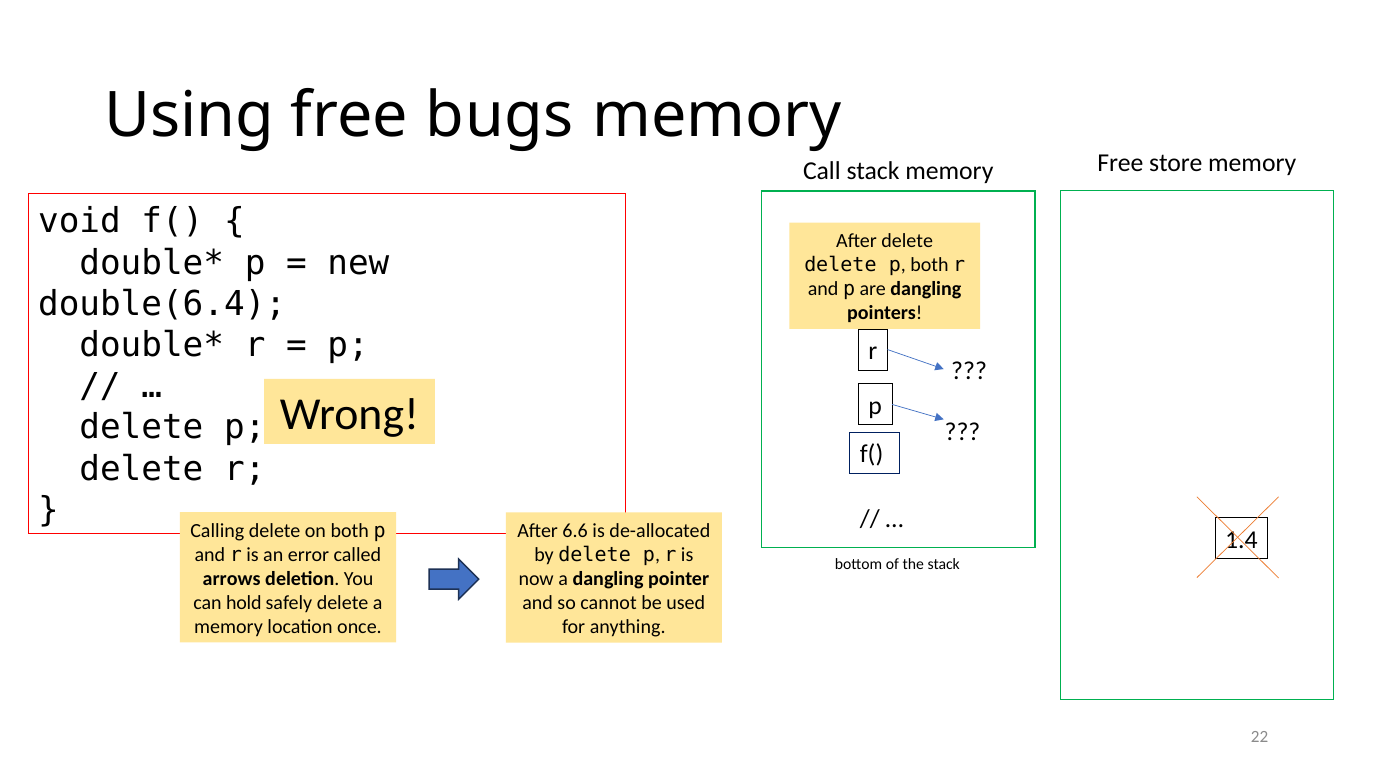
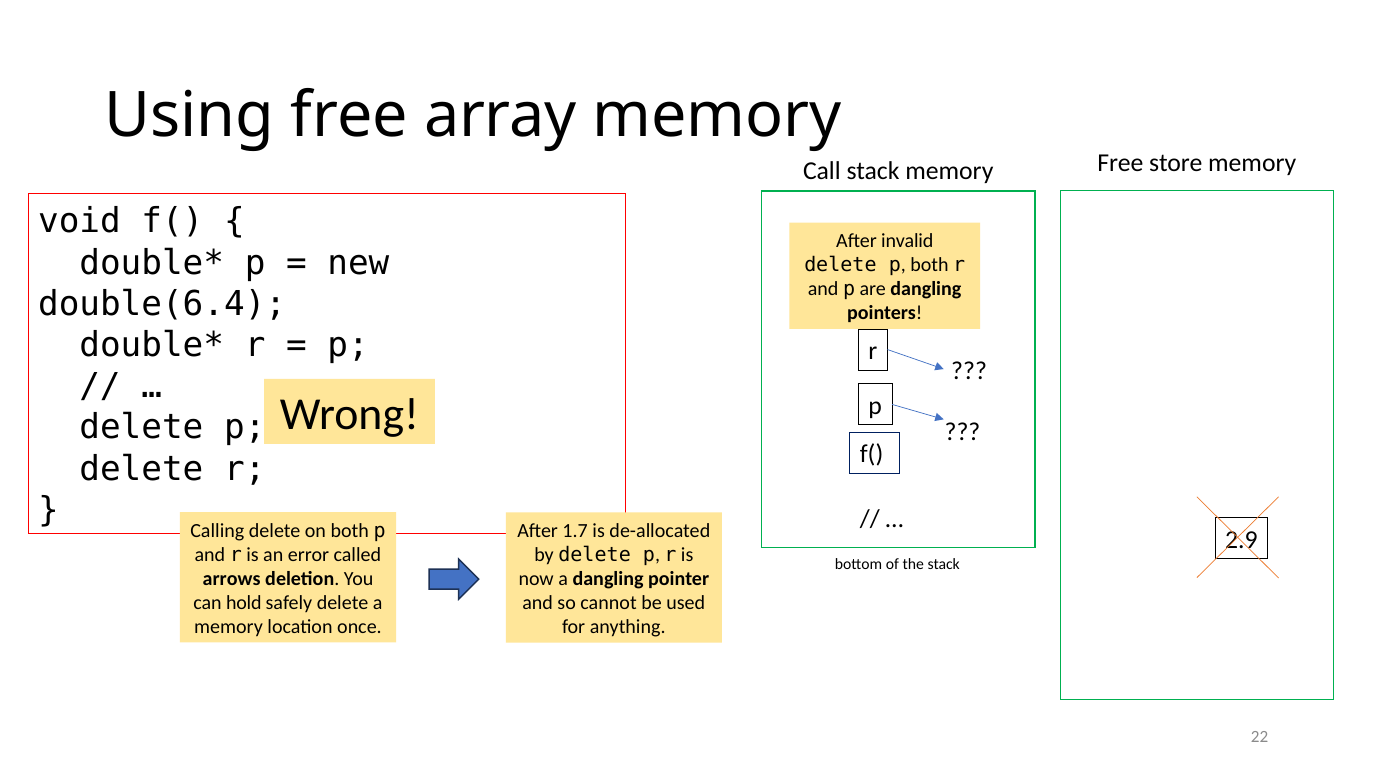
bugs: bugs -> array (501, 115)
After delete: delete -> invalid (907, 241)
6.6: 6.6 -> 1.7 (575, 531)
1.4: 1.4 -> 2.9 (1241, 540)
